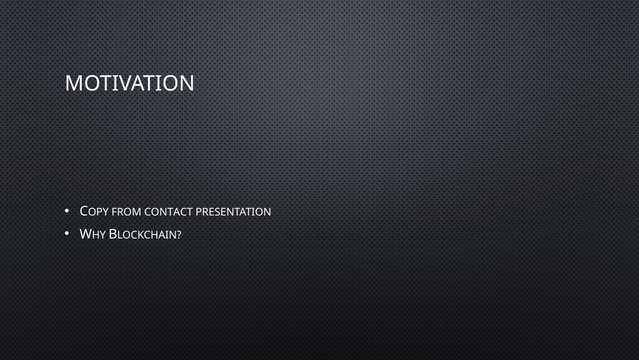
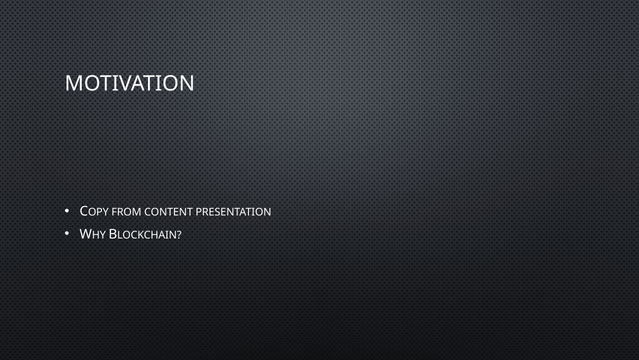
CONTACT: CONTACT -> CONTENT (169, 212)
